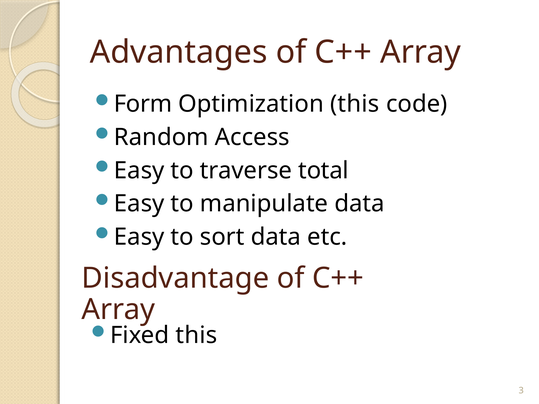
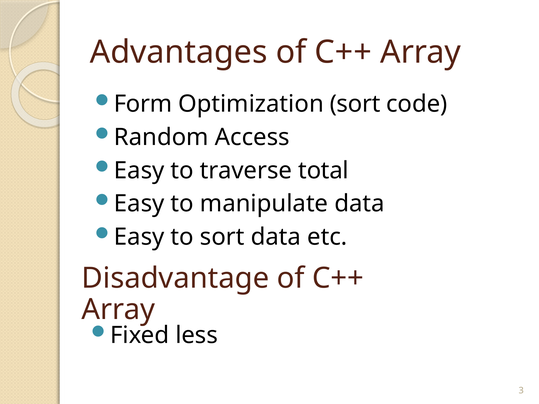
Optimization this: this -> sort (355, 104)
Fixed this: this -> less (197, 335)
